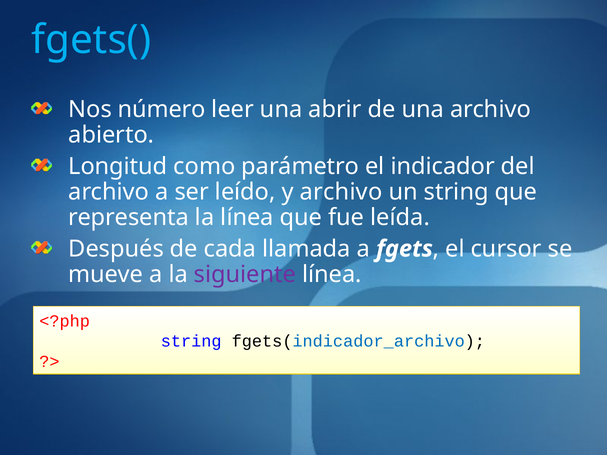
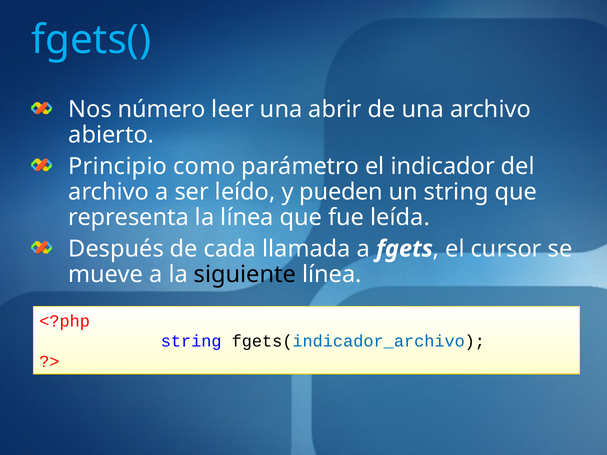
Longitud: Longitud -> Principio (118, 167)
y archivo: archivo -> pueden (341, 192)
siguiente colour: purple -> black (245, 274)
